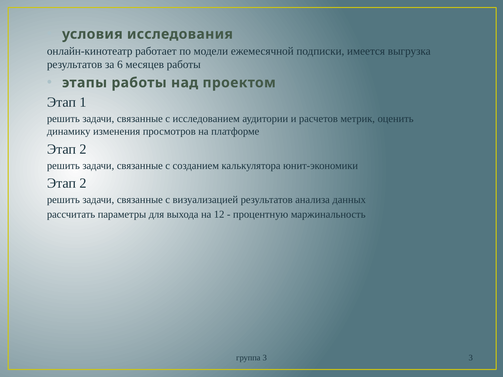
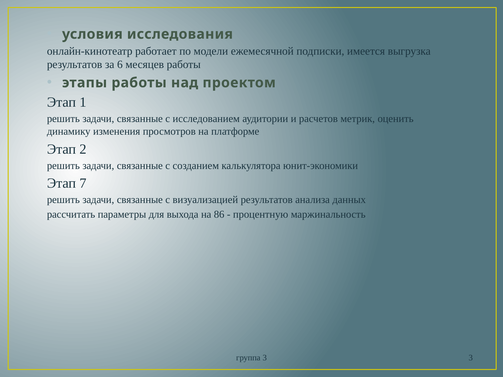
2: 2 -> 7 (83, 183)
12: 12 -> 86 (219, 215)
